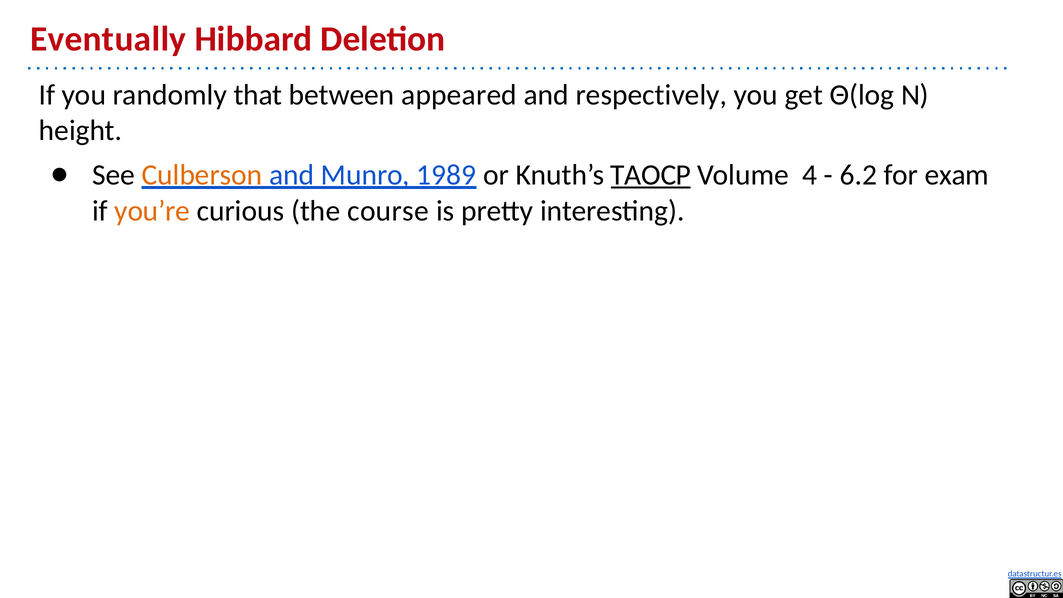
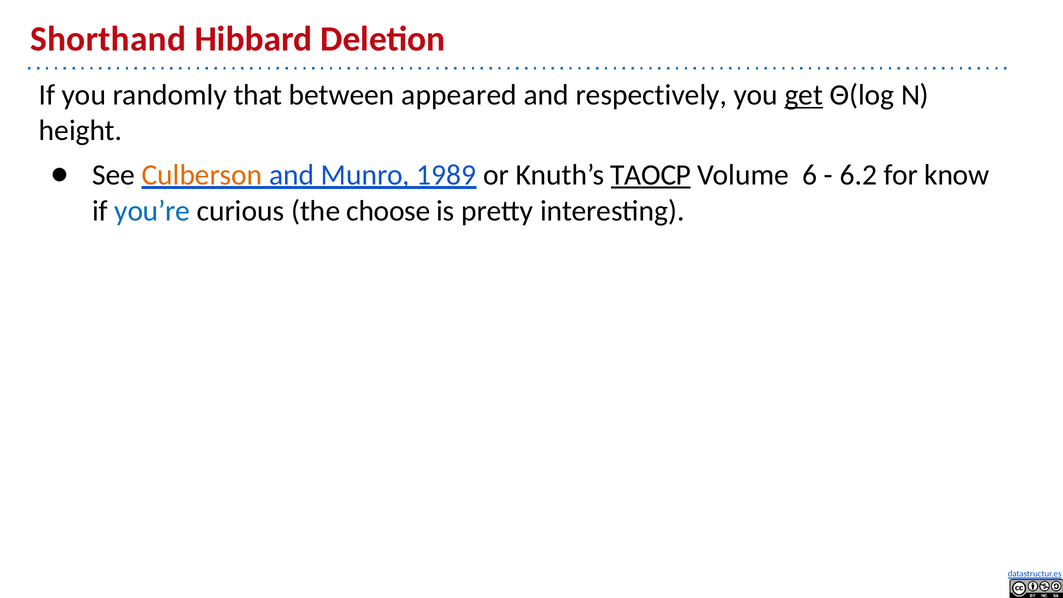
Eventually: Eventually -> Shorthand (108, 39)
get underline: none -> present (804, 95)
4: 4 -> 6 (810, 175)
exam: exam -> know (957, 175)
you’re colour: orange -> blue (152, 211)
course: course -> choose (388, 211)
